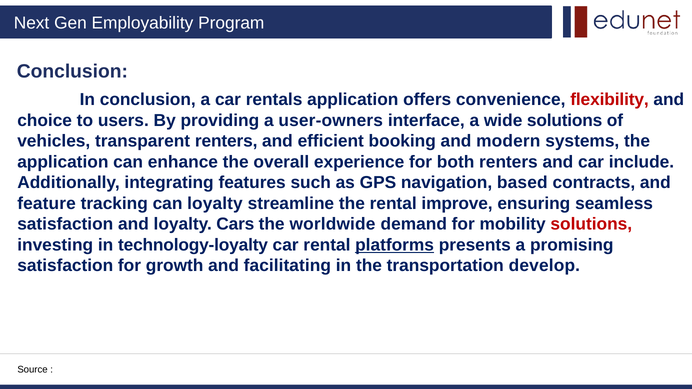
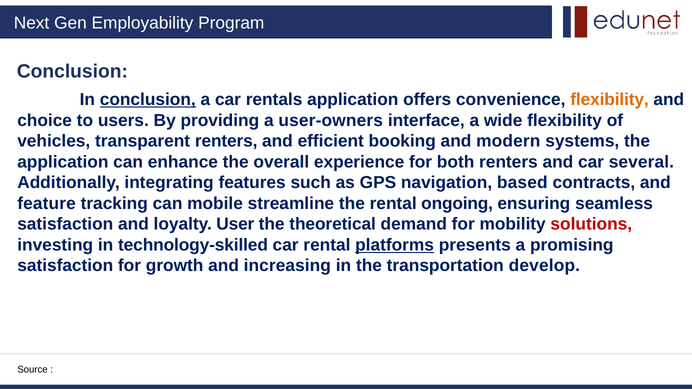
conclusion underline: none -> present (148, 100)
flexibility colour: red -> orange (610, 100)
wide solutions: solutions -> flexibility (565, 120)
include: include -> several (641, 162)
can loyalty: loyalty -> mobile (215, 203)
improve: improve -> ongoing (457, 203)
Cars: Cars -> User (235, 224)
worldwide: worldwide -> theoretical (333, 224)
technology-loyalty: technology-loyalty -> technology-skilled (193, 245)
facilitating: facilitating -> increasing (287, 266)
